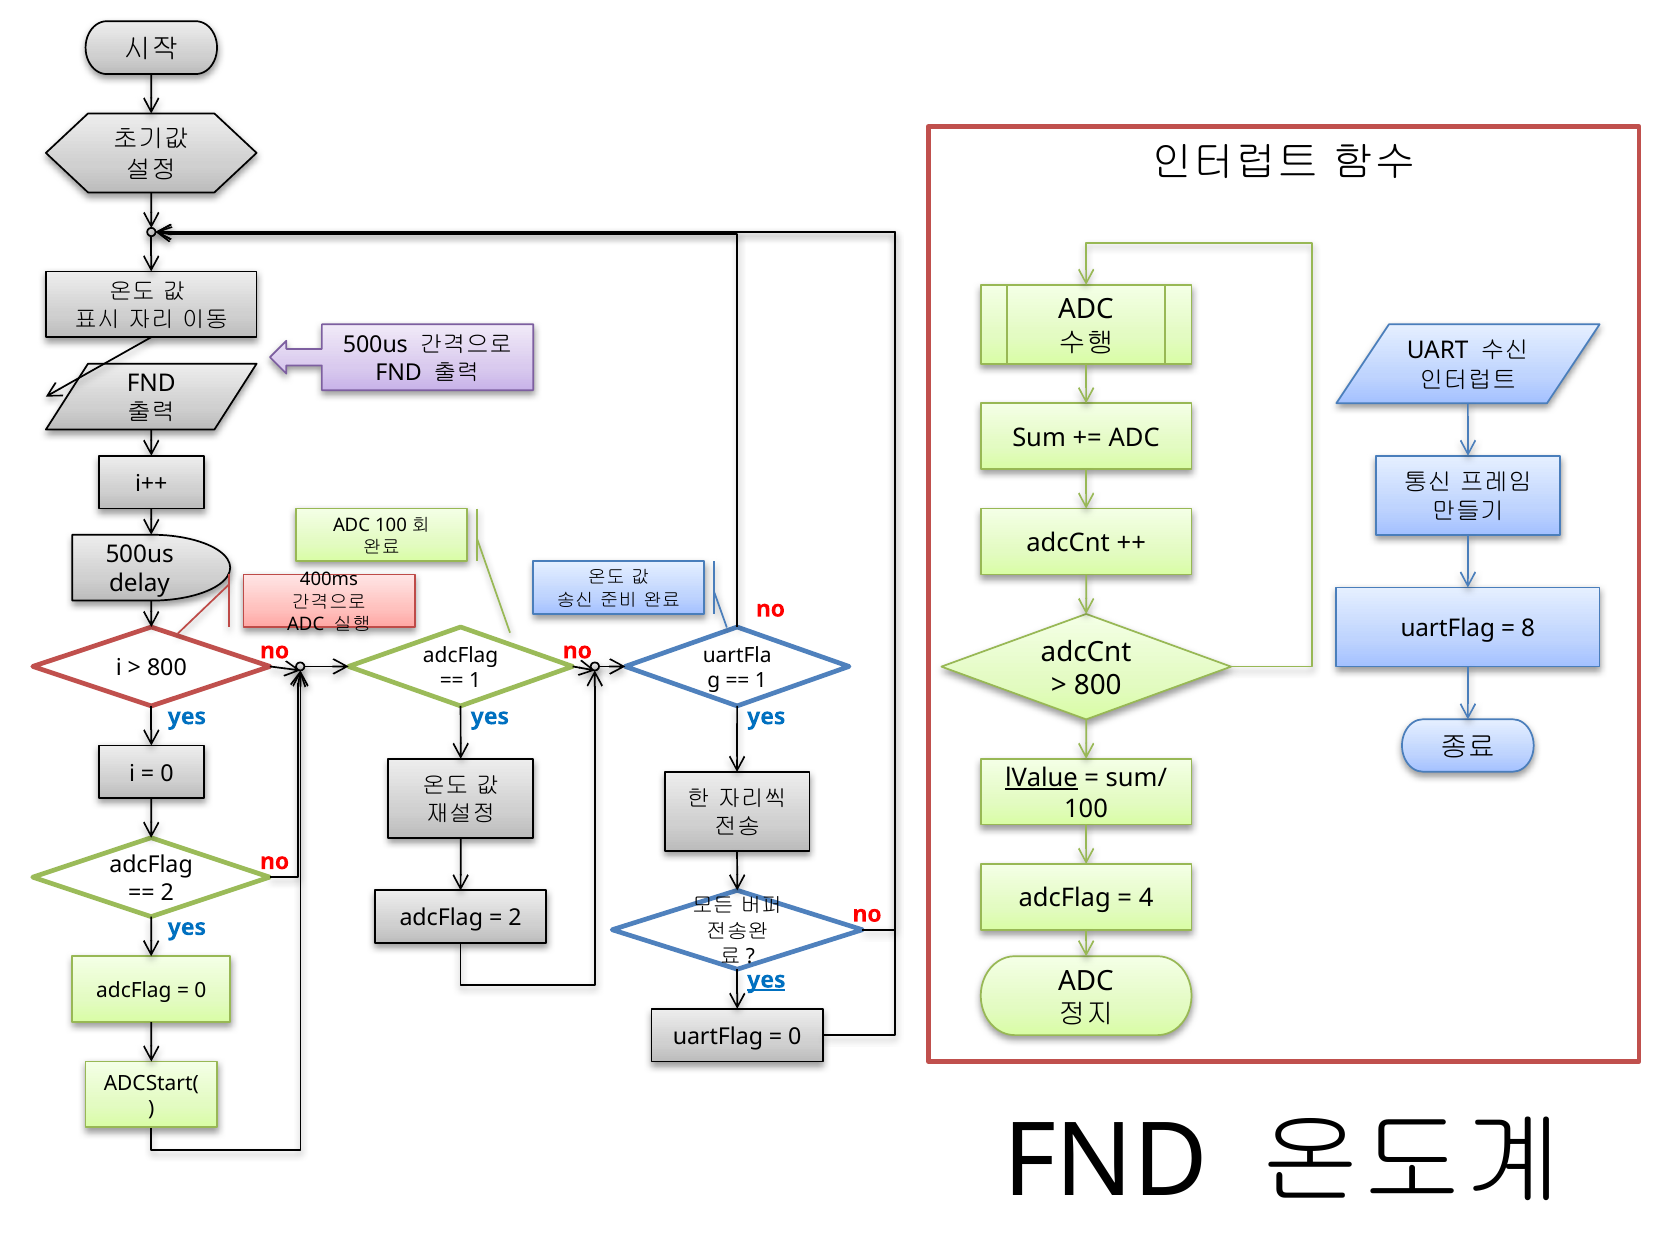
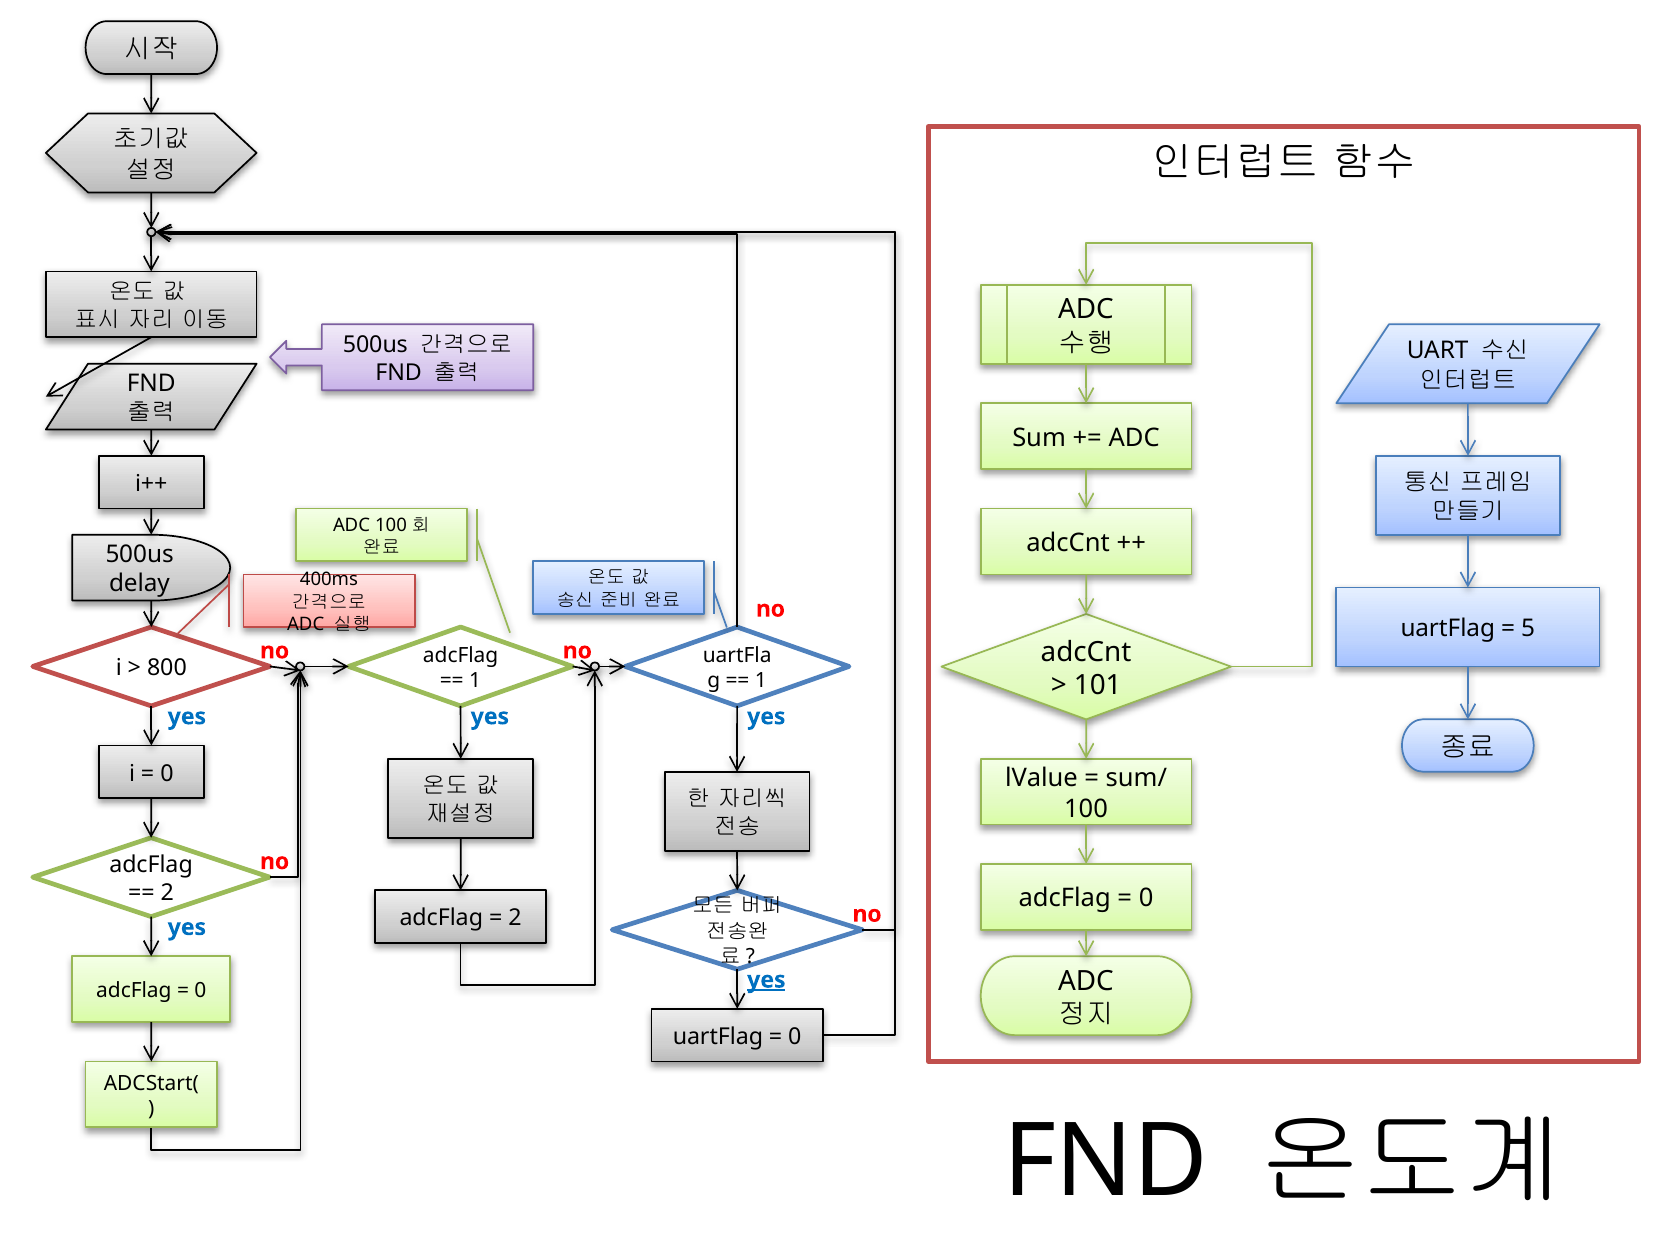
8: 8 -> 5 (1528, 629)
800: 800 -> 101 (1098, 685)
lValue underline: present -> none (1041, 778)
4: 4 -> 0 (1146, 899)
